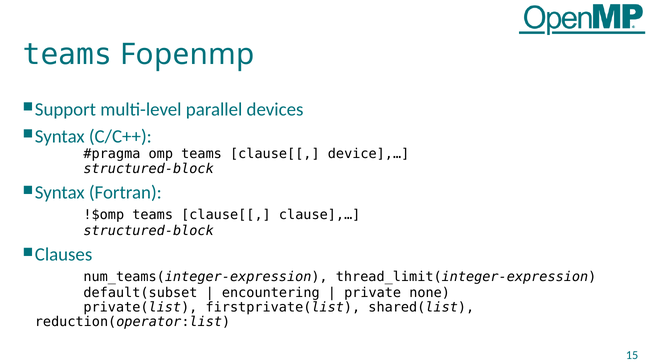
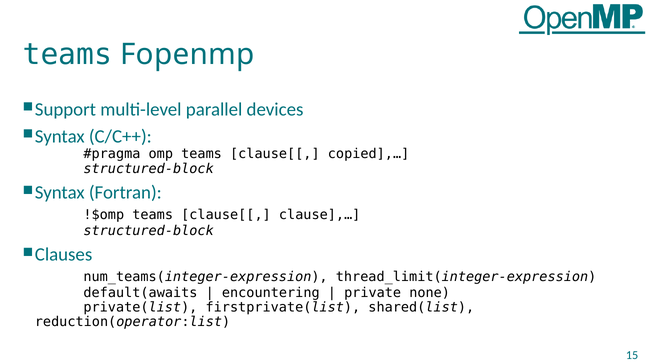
device],…: device],… -> copied],… (369, 154)
default(subset: default(subset -> default(awaits (140, 293)
